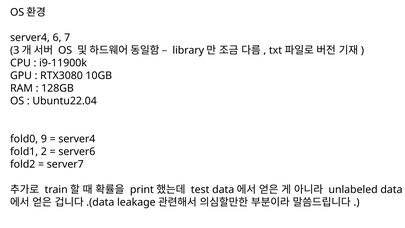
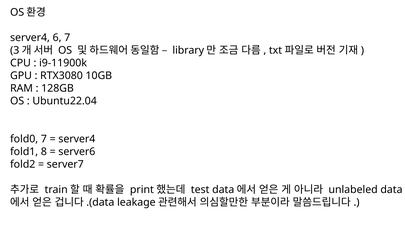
fold0 9: 9 -> 7 (44, 139)
2: 2 -> 8 (44, 152)
